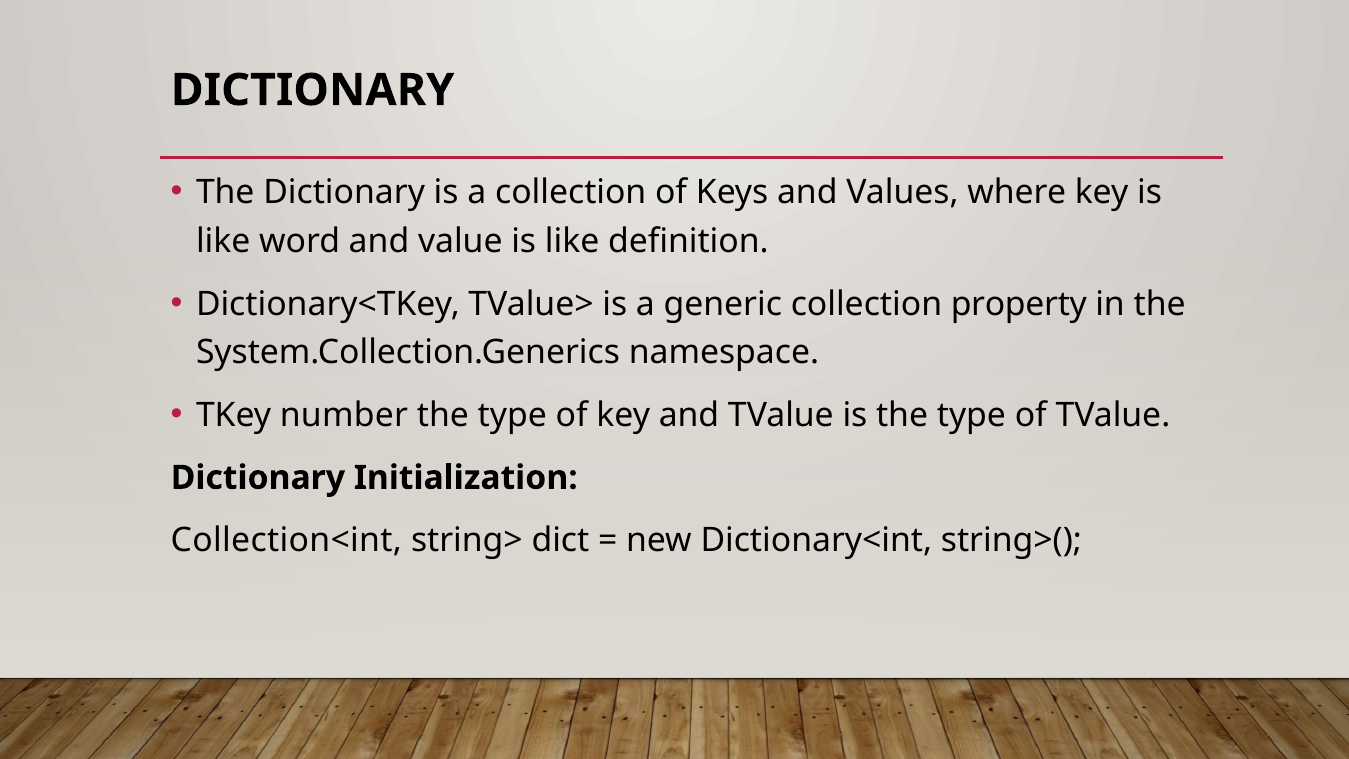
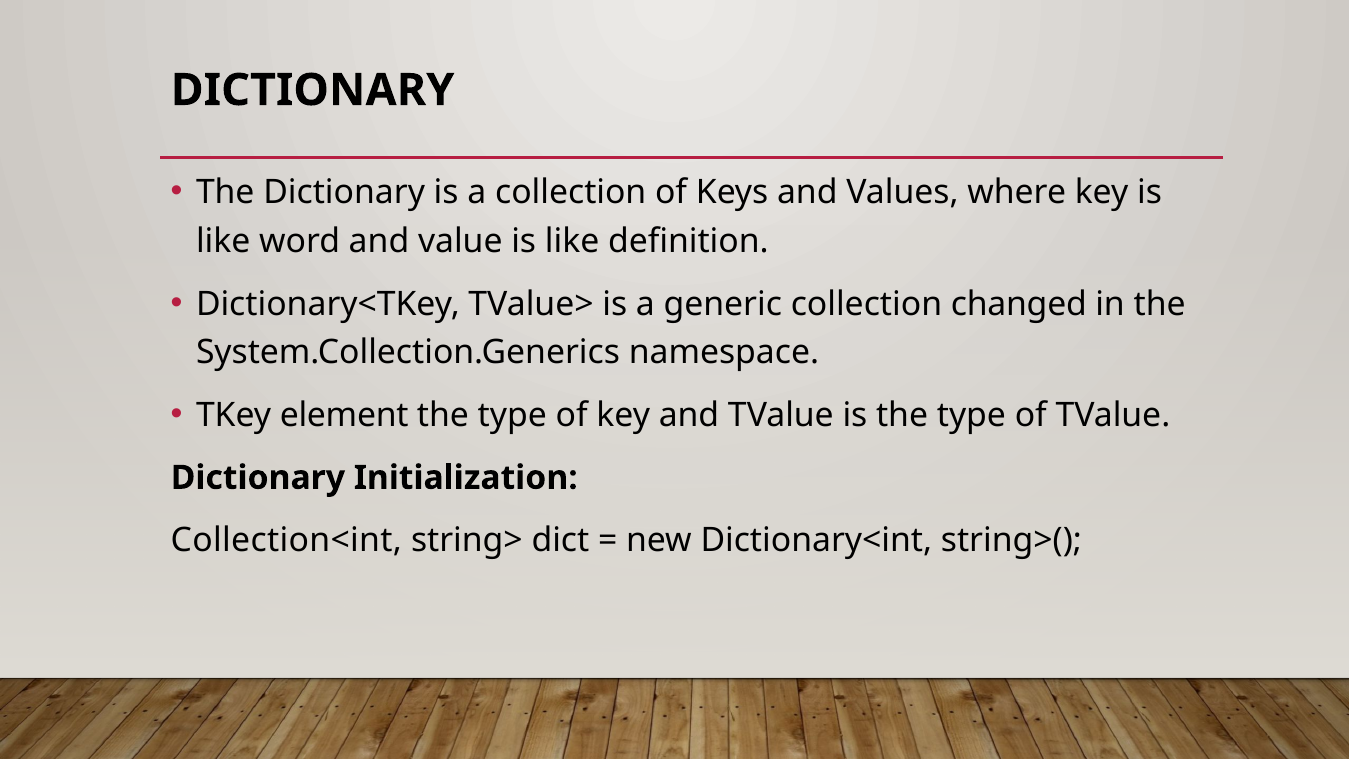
property: property -> changed (1019, 304)
number: number -> element (344, 415)
